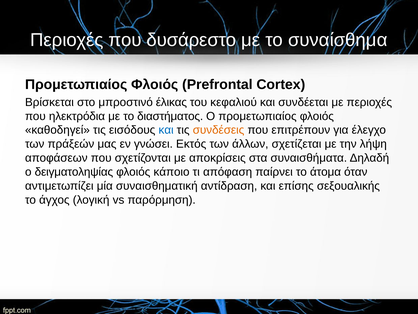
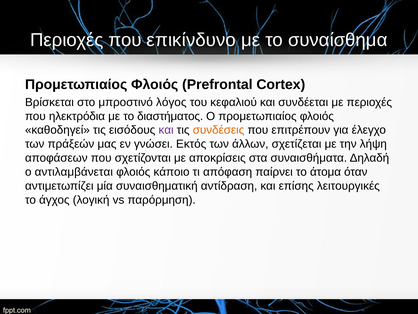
δυσάρεστο: δυσάρεστο -> επικίνδυνο (191, 40)
έλικας: έλικας -> λόγος (171, 102)
και colour: blue -> purple (166, 130)
δειγματοληψίας: δειγματοληψίας -> αντιλαμβάνεται (74, 172)
σεξουαλικής: σεξουαλικής -> λειτουργικές (348, 186)
